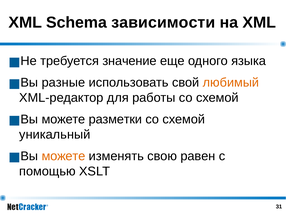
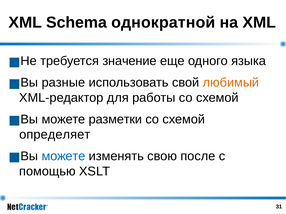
зависимости: зависимости -> однократной (163, 22)
уникальный: уникальный -> определяет (55, 135)
можете colour: orange -> blue (63, 156)
равен: равен -> после (198, 156)
